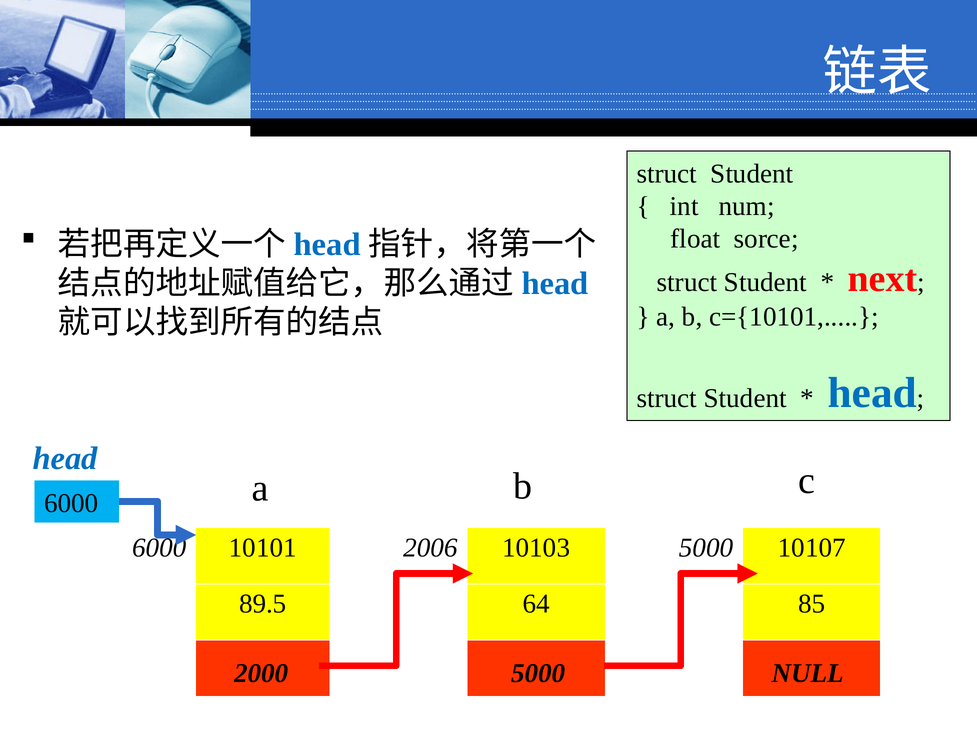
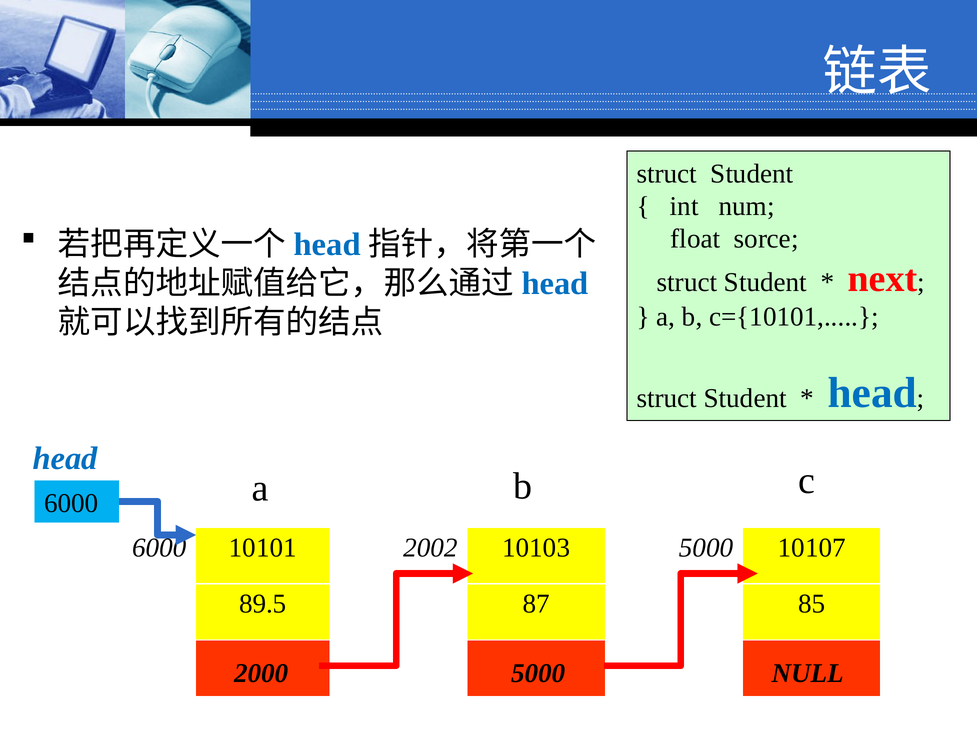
2006: 2006 -> 2002 (430, 548)
64: 64 -> 87 (536, 605)
